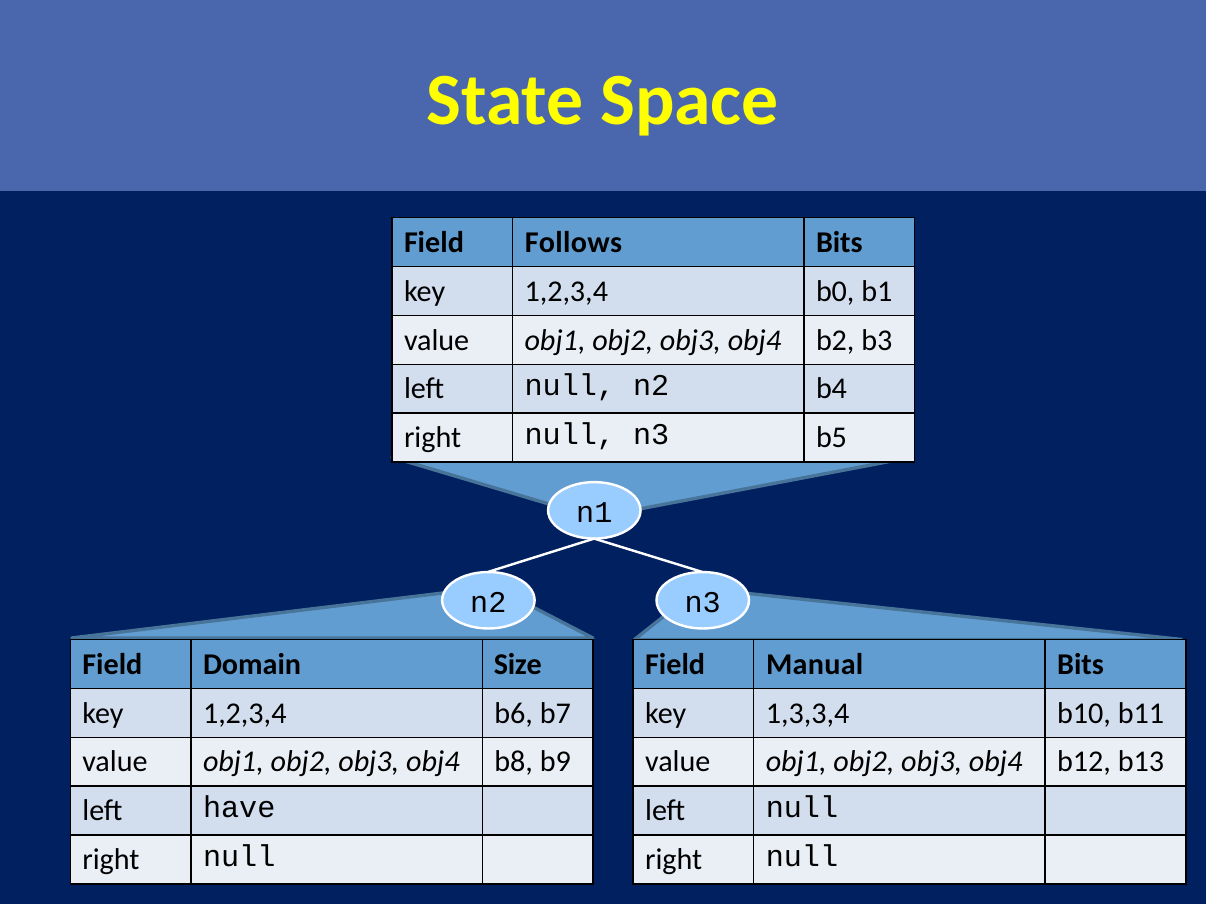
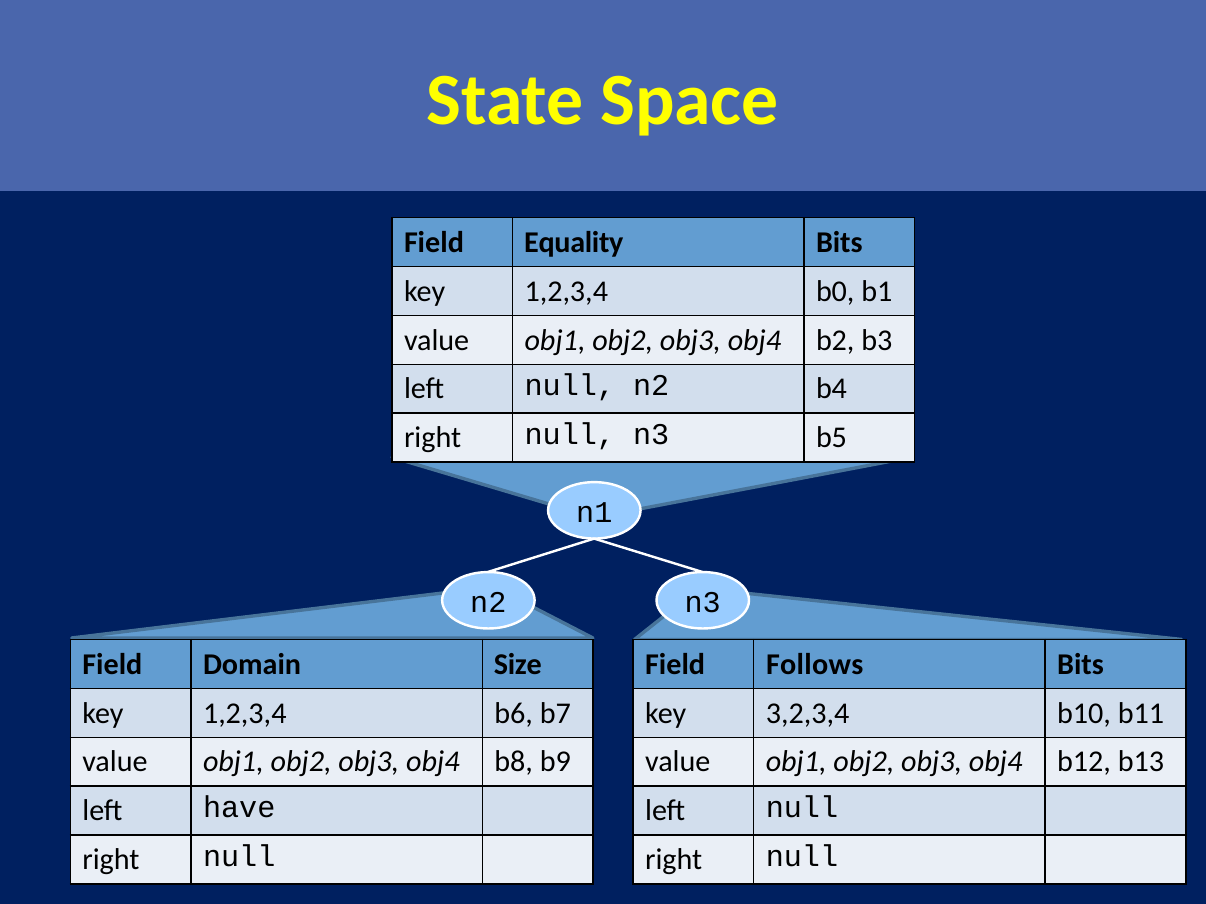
Follows: Follows -> Equality (574, 243)
Manual: Manual -> Follows (815, 665)
1,3,3,4: 1,3,3,4 -> 3,2,3,4 (808, 714)
